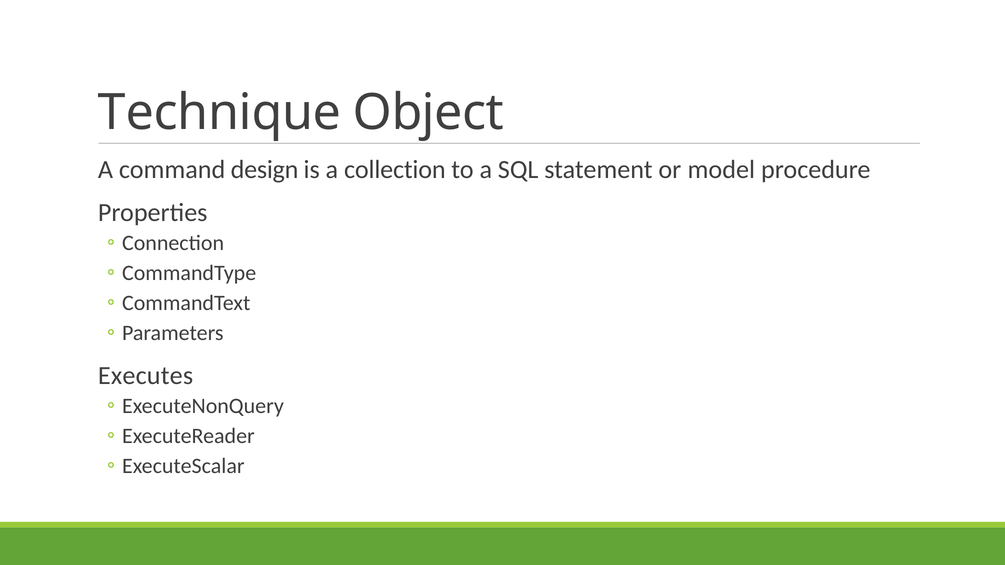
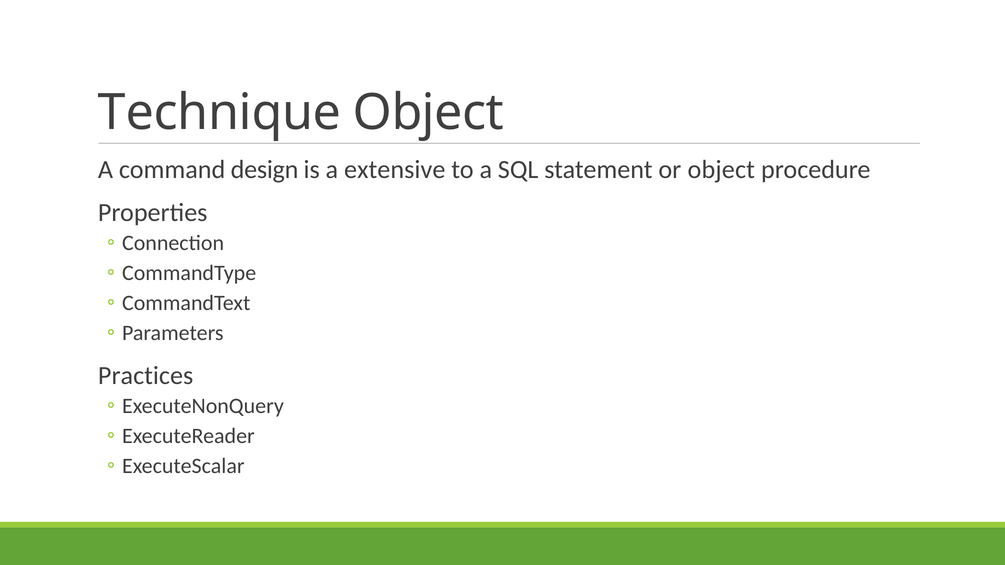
collection: collection -> extensive (395, 170)
or model: model -> object (721, 170)
Executes: Executes -> Practices (146, 376)
